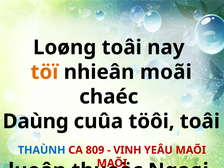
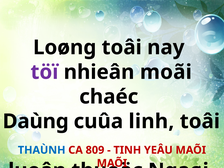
töï colour: orange -> purple (44, 72)
töôi: töôi -> linh (151, 121)
VINH: VINH -> TINH (127, 150)
